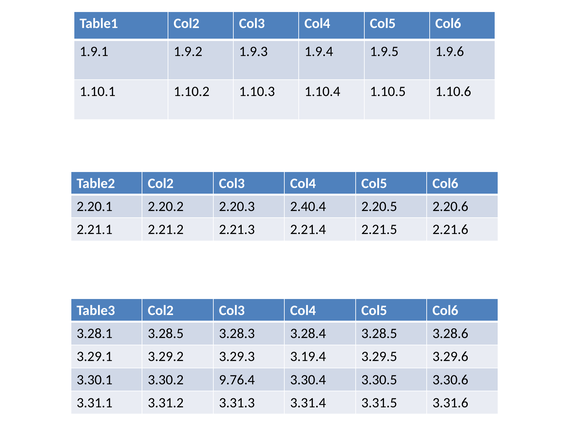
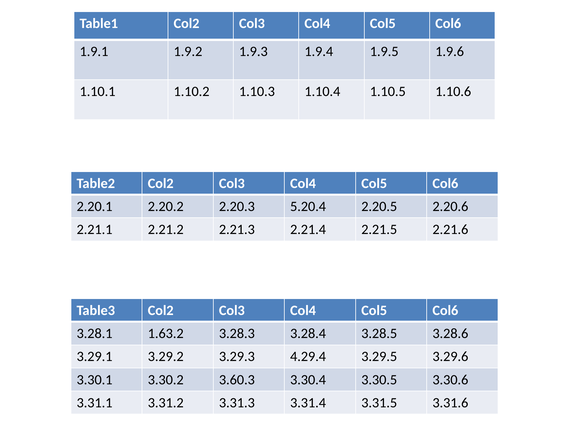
2.40.4: 2.40.4 -> 5.20.4 (308, 206)
3.28.1 3.28.5: 3.28.5 -> 1.63.2 (166, 333)
3.19.4: 3.19.4 -> 4.29.4 (308, 356)
9.76.4: 9.76.4 -> 3.60.3 (237, 379)
